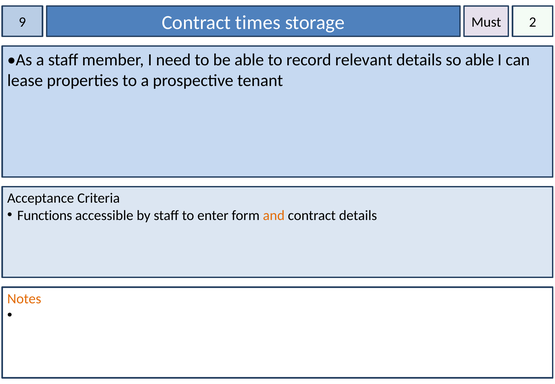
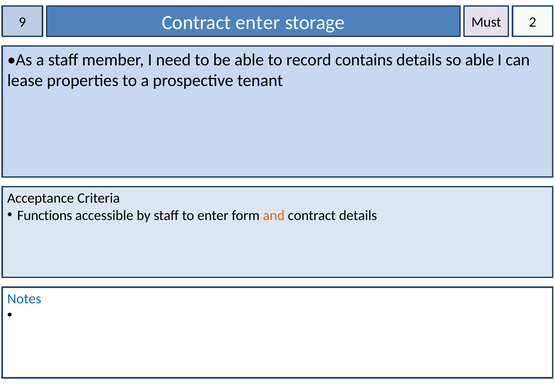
Contract times: times -> enter (258, 23)
relevant: relevant -> contains (364, 60)
Notes colour: orange -> blue (24, 299)
